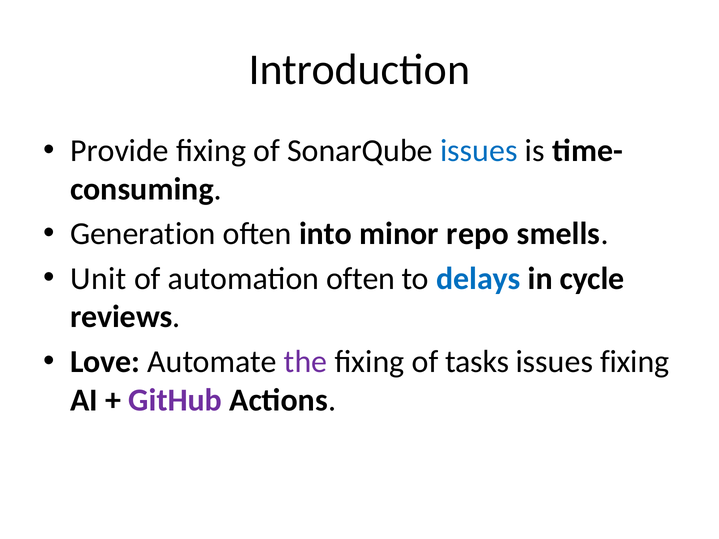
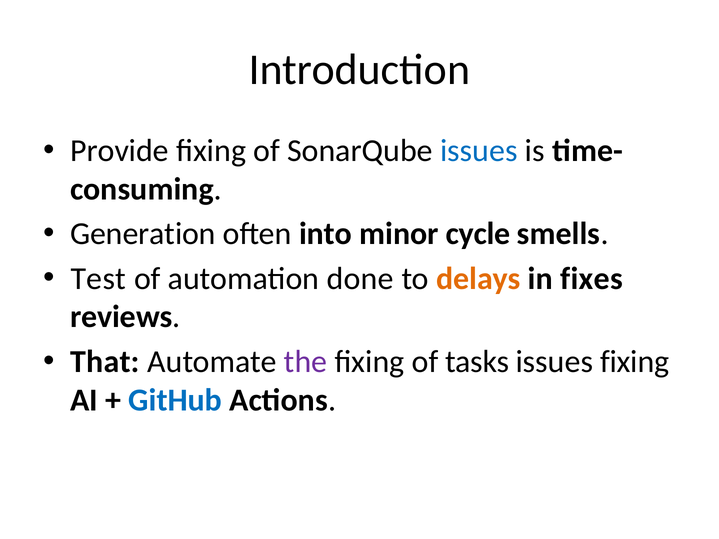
repo: repo -> cycle (478, 234)
Unit: Unit -> Test (98, 279)
automation often: often -> done (360, 279)
delays colour: blue -> orange (478, 279)
cycle: cycle -> fixes (592, 279)
Love: Love -> That (105, 362)
GitHub colour: purple -> blue (175, 400)
